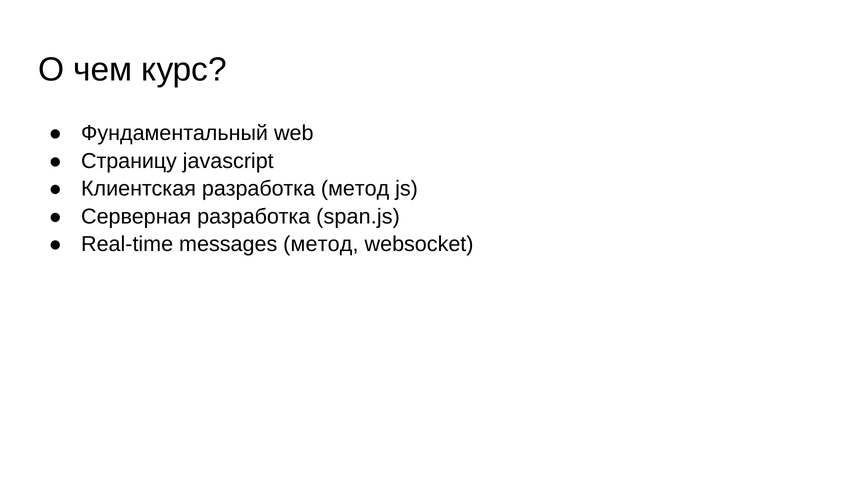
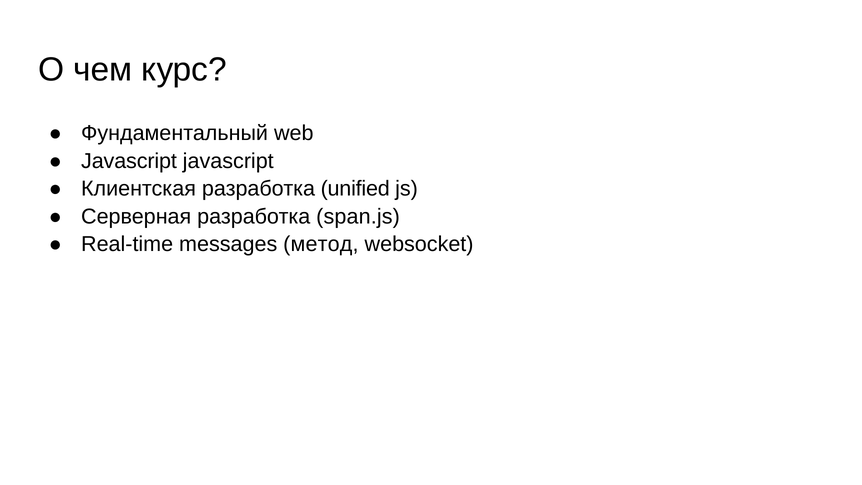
Страницу: Страницу -> Javascript (129, 161)
разработка метод: метод -> unified (355, 189)
